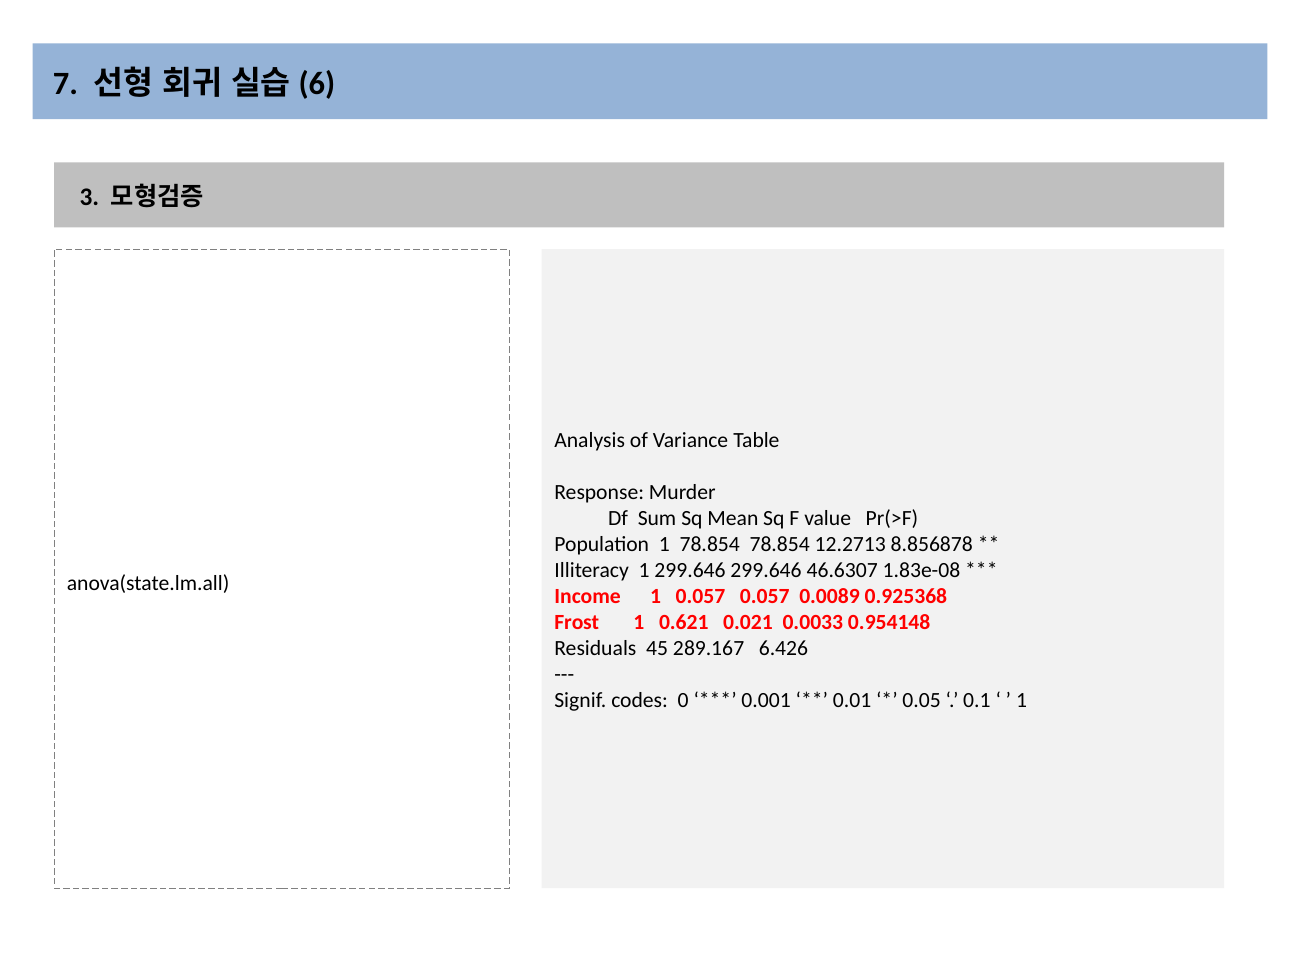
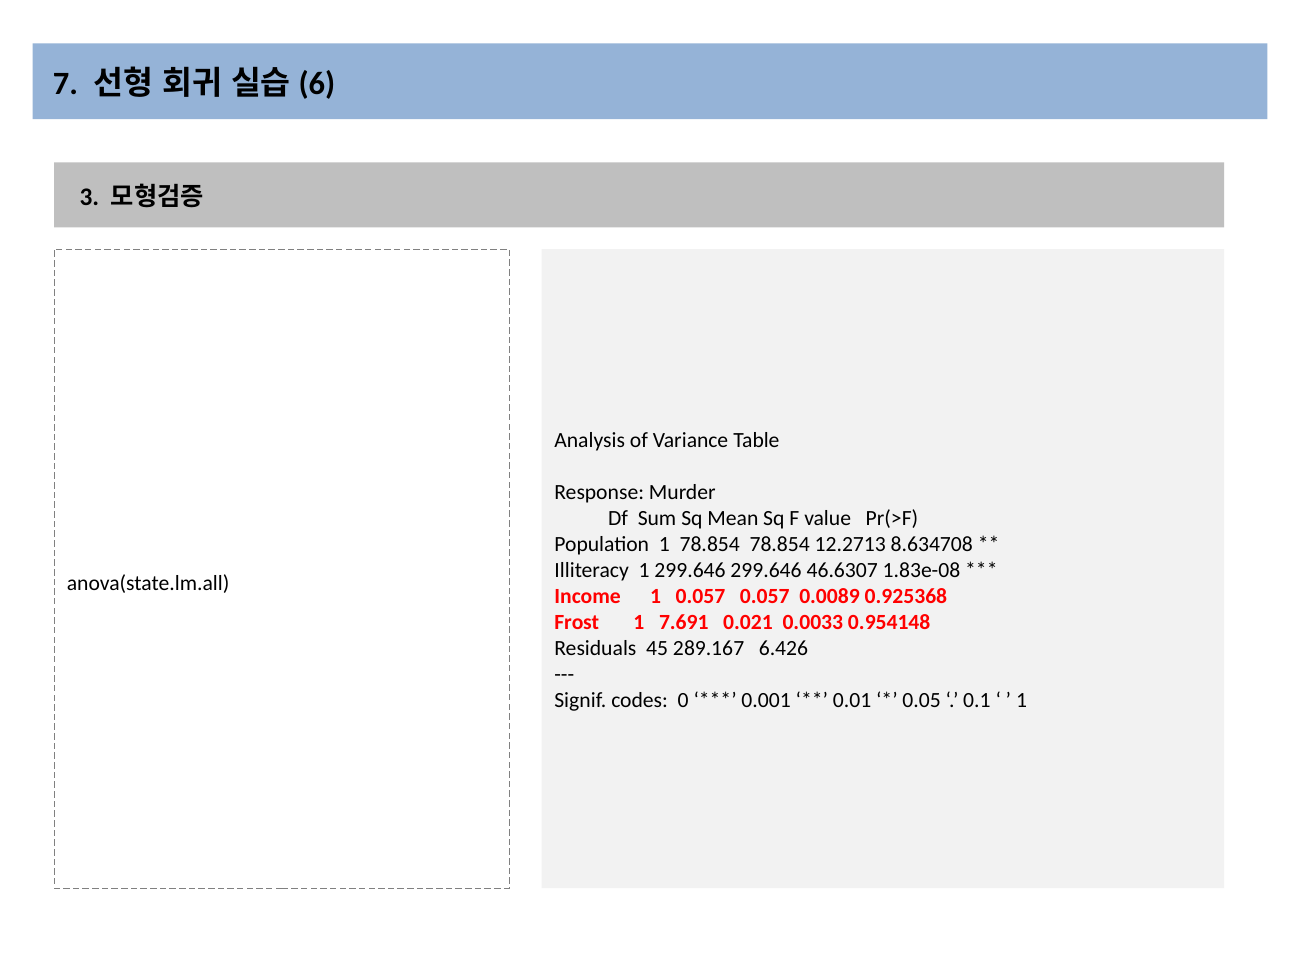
8.856878: 8.856878 -> 8.634708 (932, 544)
0.621: 0.621 -> 7.691 (684, 622)
